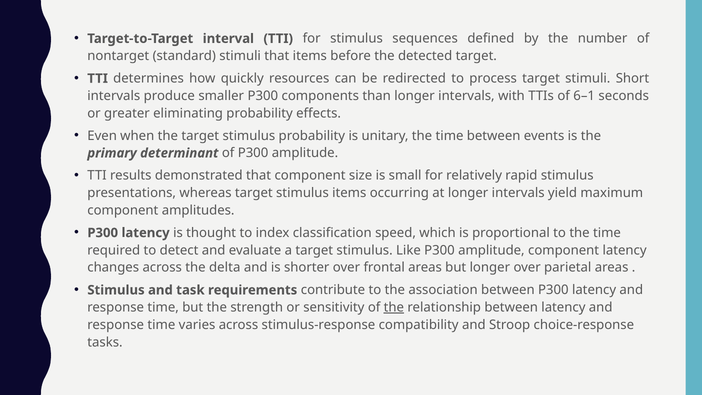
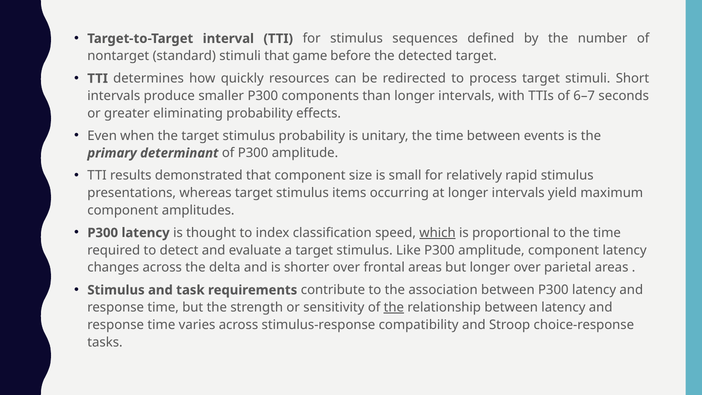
that items: items -> game (310, 56)
6–1: 6–1 -> 6–7 (584, 96)
which underline: none -> present (437, 233)
